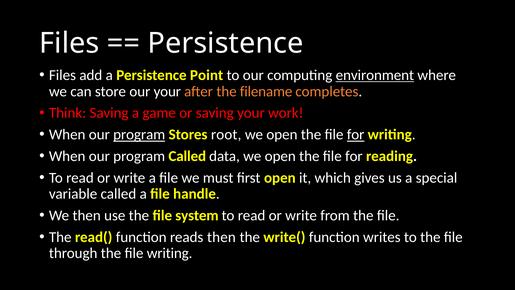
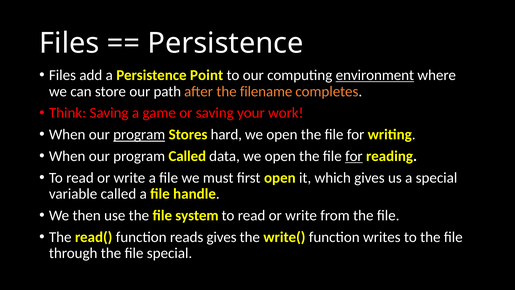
our your: your -> path (167, 91)
root: root -> hard (226, 134)
for underline: present -> none (356, 134)
for underline: none -> present (354, 156)
reads then: then -> gives (222, 237)
file writing: writing -> special (170, 253)
